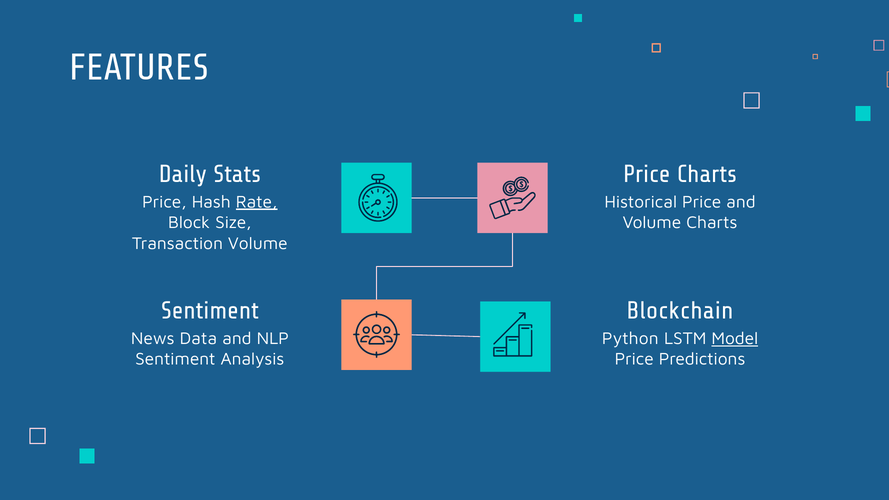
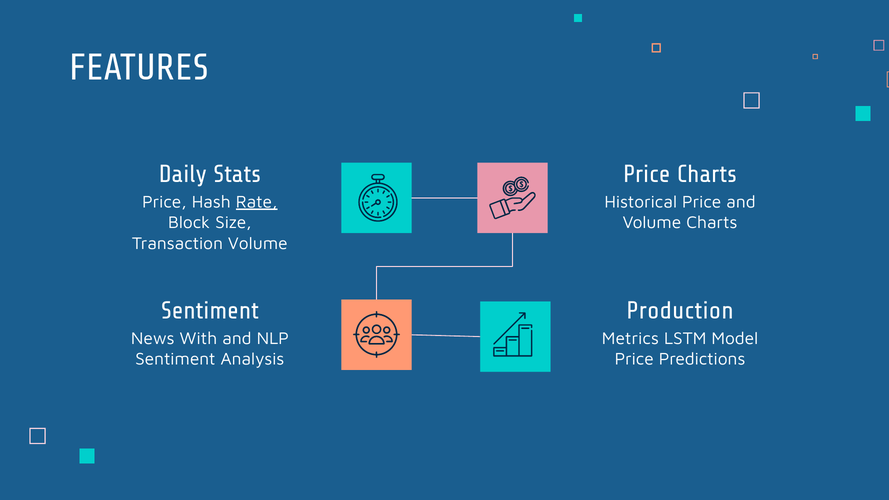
Blockchain: Blockchain -> Production (680, 311)
Data: Data -> With (198, 338)
Python: Python -> Metrics (630, 338)
Model underline: present -> none (735, 338)
